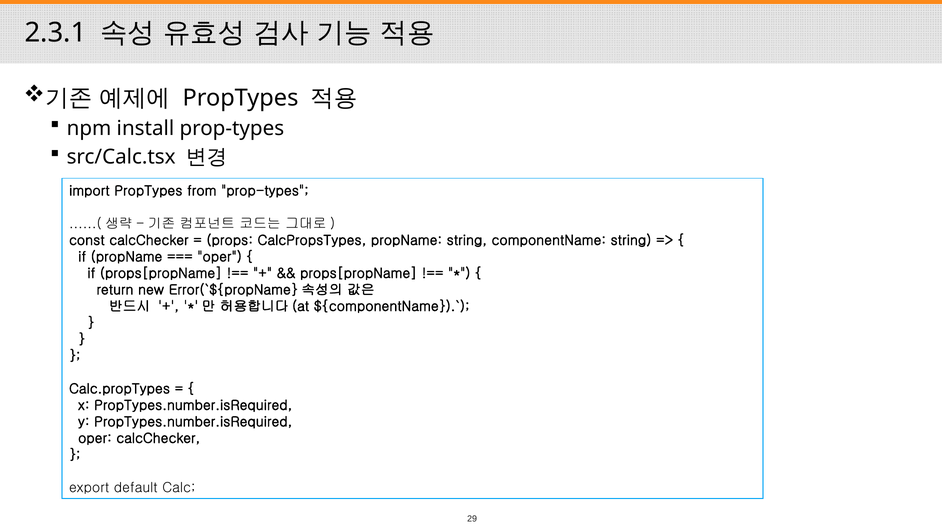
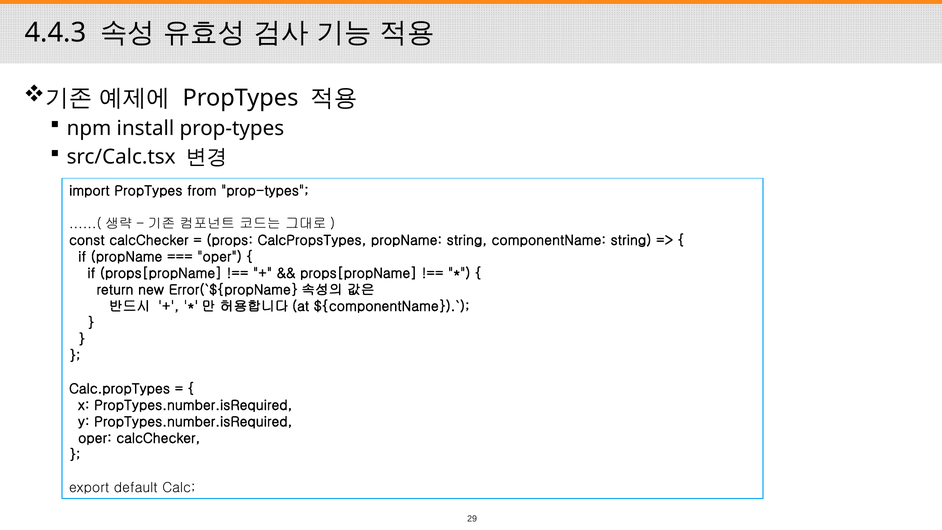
2.3.1: 2.3.1 -> 4.4.3 (55, 32)
